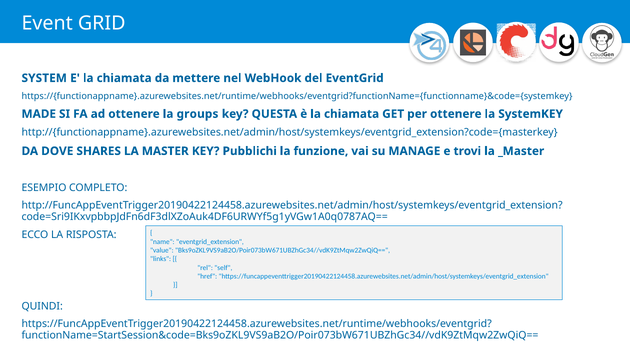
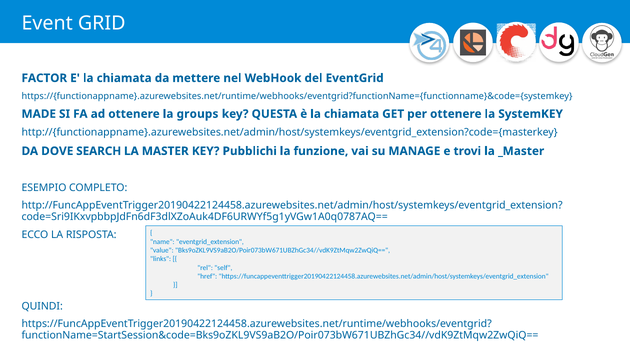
SYSTEM: SYSTEM -> FACTOR (44, 78)
SHARES: SHARES -> SEARCH (99, 151)
